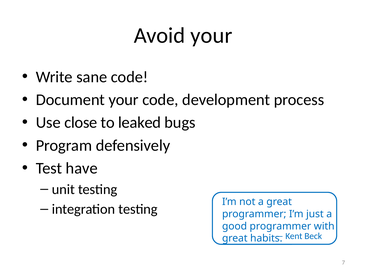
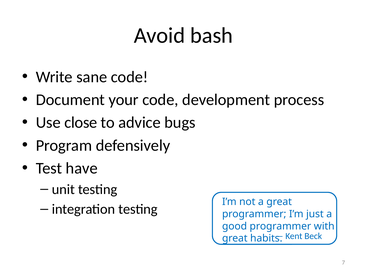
Avoid your: your -> bash (212, 36)
leaked: leaked -> advice (140, 123)
